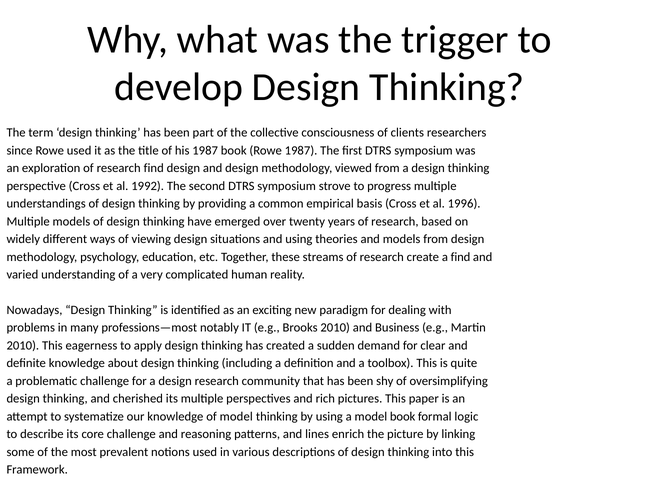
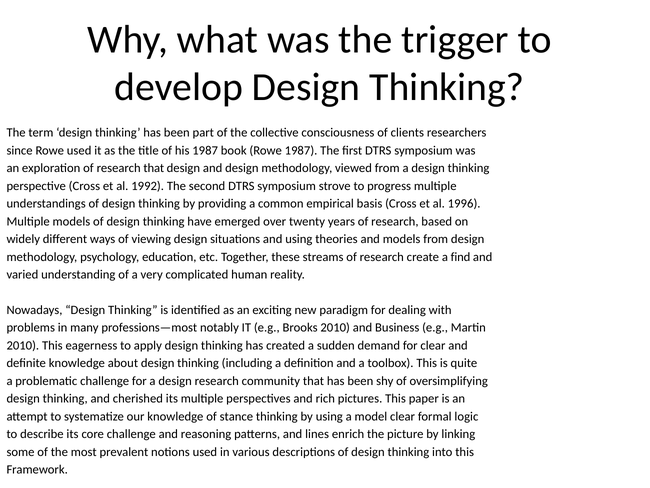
research find: find -> that (154, 168)
of model: model -> stance (236, 416)
model book: book -> clear (403, 416)
